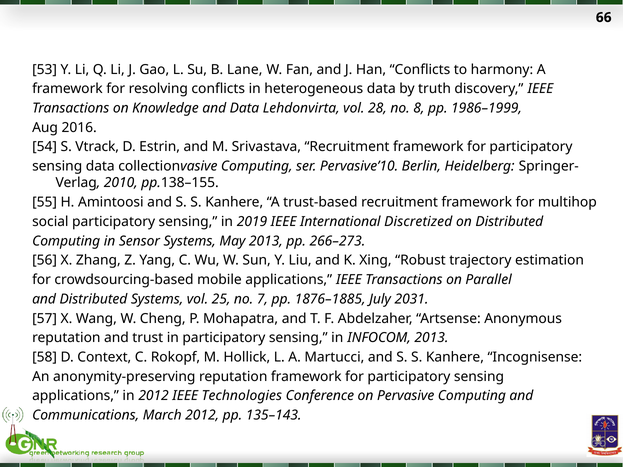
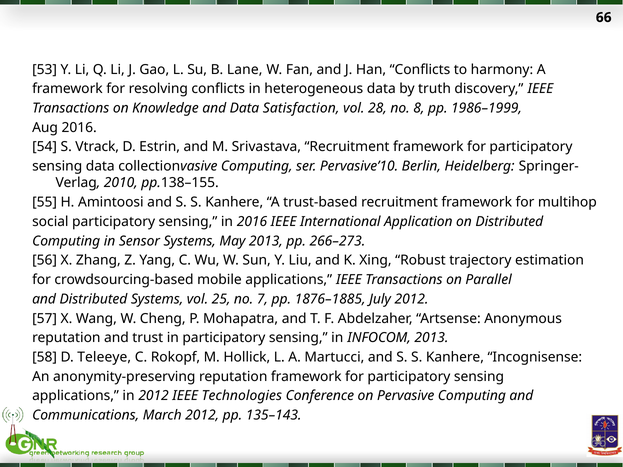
Lehdonvirta: Lehdonvirta -> Satisfaction (301, 108)
in 2019: 2019 -> 2016 (252, 222)
Discretized: Discretized -> Application (418, 222)
July 2031: 2031 -> 2012 (412, 299)
Context: Context -> Teleeye (104, 357)
